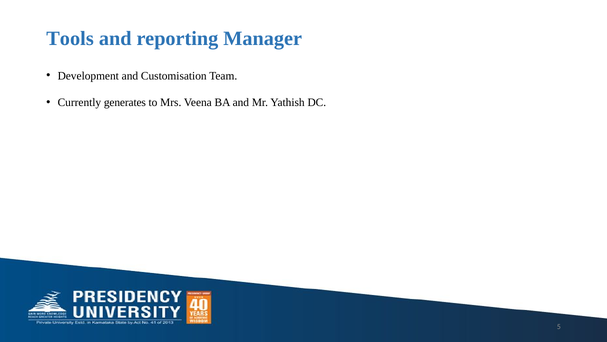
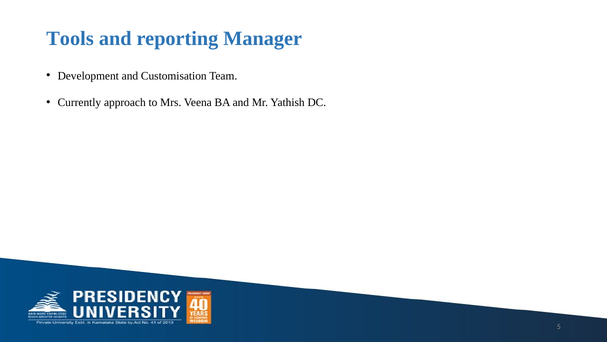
generates: generates -> approach (125, 103)
